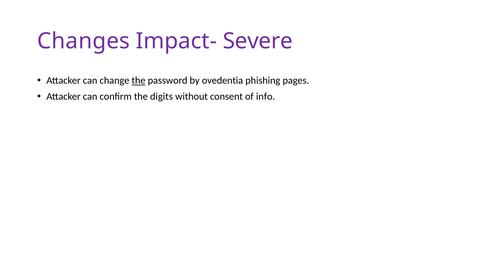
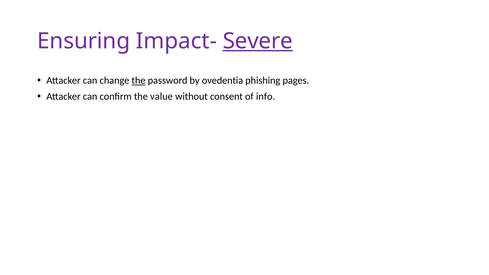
Changes: Changes -> Ensuring (84, 41)
Severe underline: none -> present (258, 41)
digits: digits -> value (161, 97)
